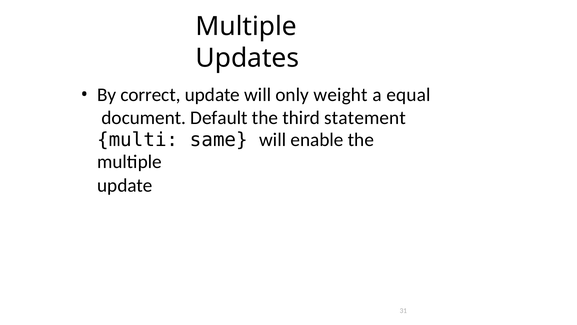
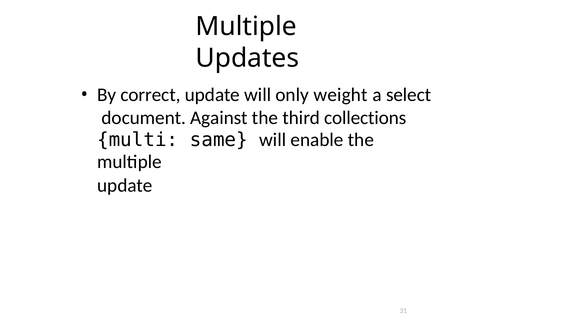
equal: equal -> select (409, 95)
Default: Default -> Against (219, 117)
statement: statement -> collections (365, 117)
